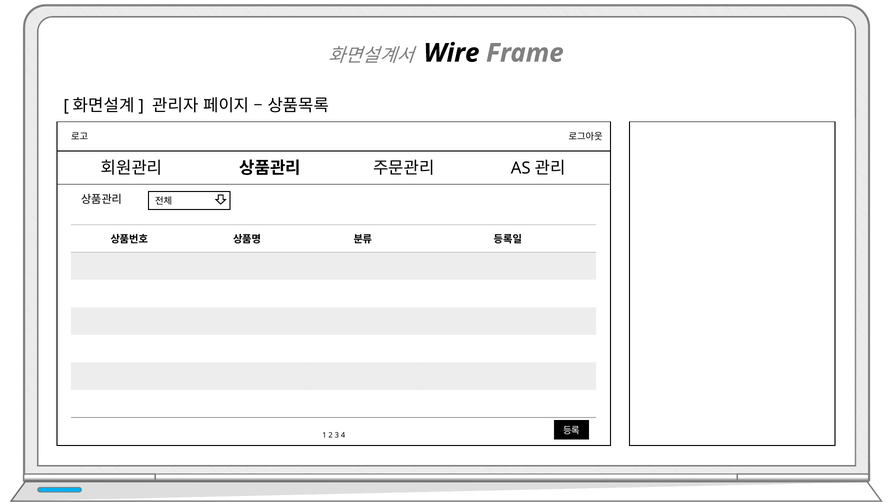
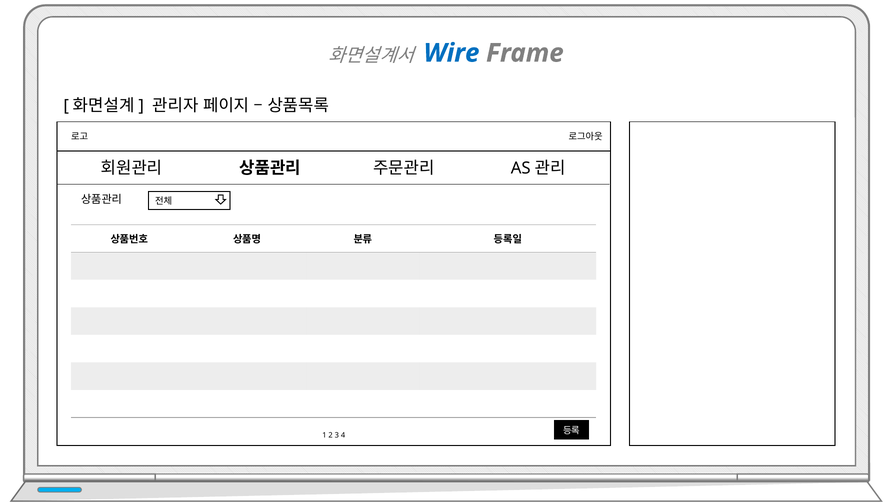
Wire colour: black -> blue (451, 53)
